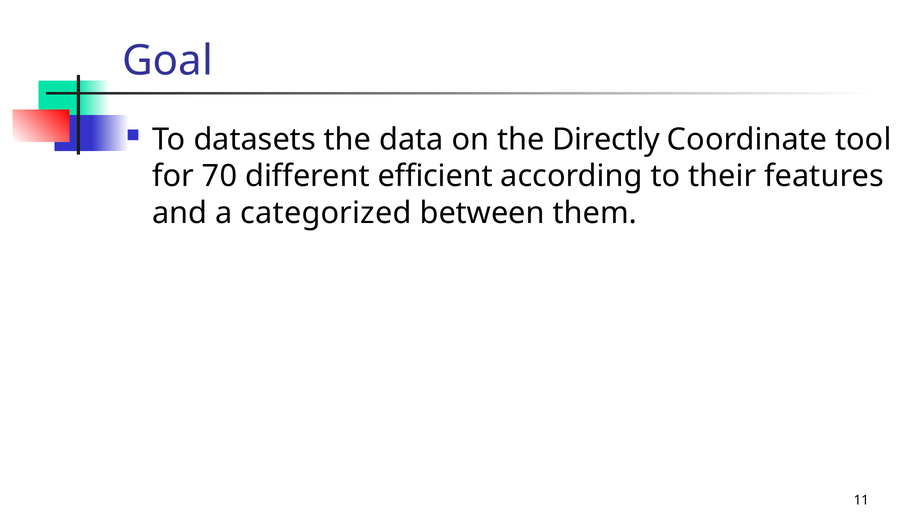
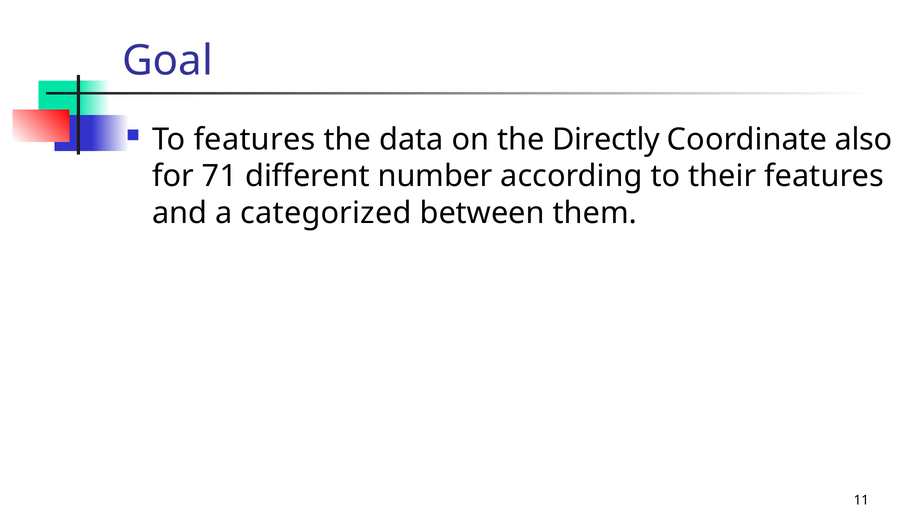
To datasets: datasets -> features (255, 139)
tool: tool -> also (864, 139)
70: 70 -> 71 (220, 176)
efficient: efficient -> number (435, 176)
